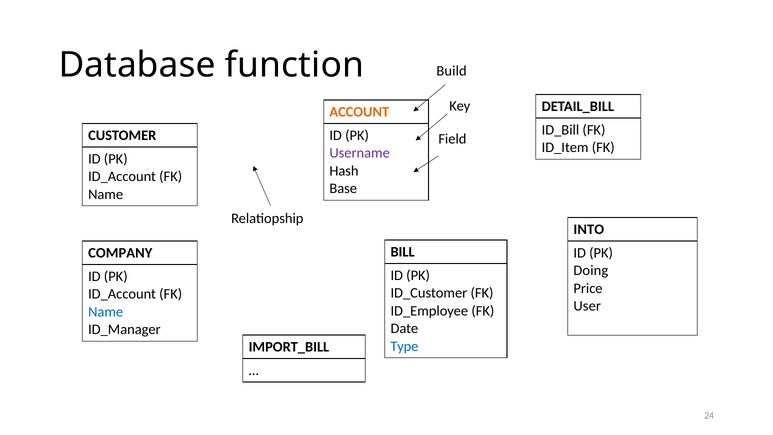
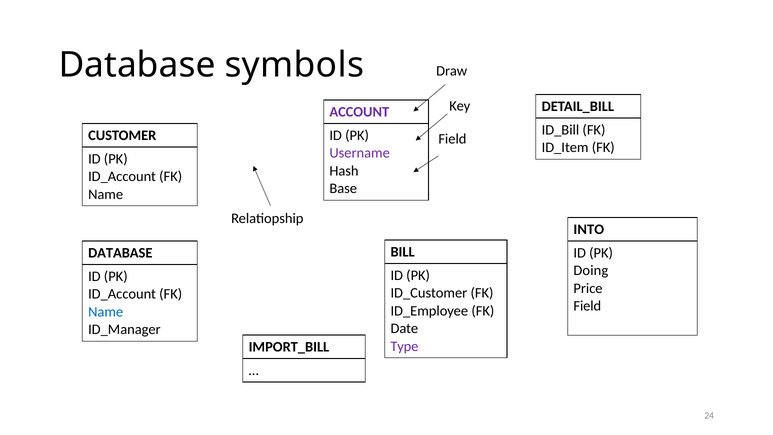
function: function -> symbols (294, 65)
Build: Build -> Draw (452, 71)
ACCOUNT colour: orange -> purple (359, 112)
COMPANY: COMPANY -> DATABASE (120, 253)
User: User -> Field (587, 306)
Type colour: blue -> purple (404, 346)
